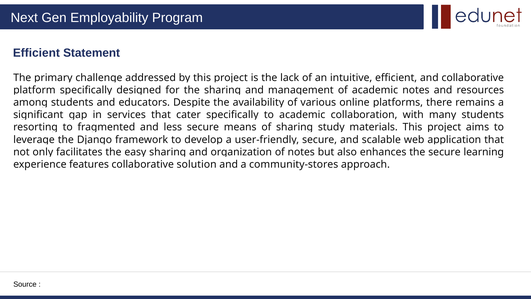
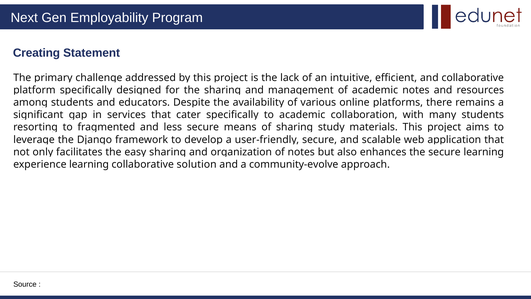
Efficient: Efficient -> Creating (36, 53)
experience features: features -> learning (89, 164)
community-stores: community-stores -> community-evolve (294, 164)
